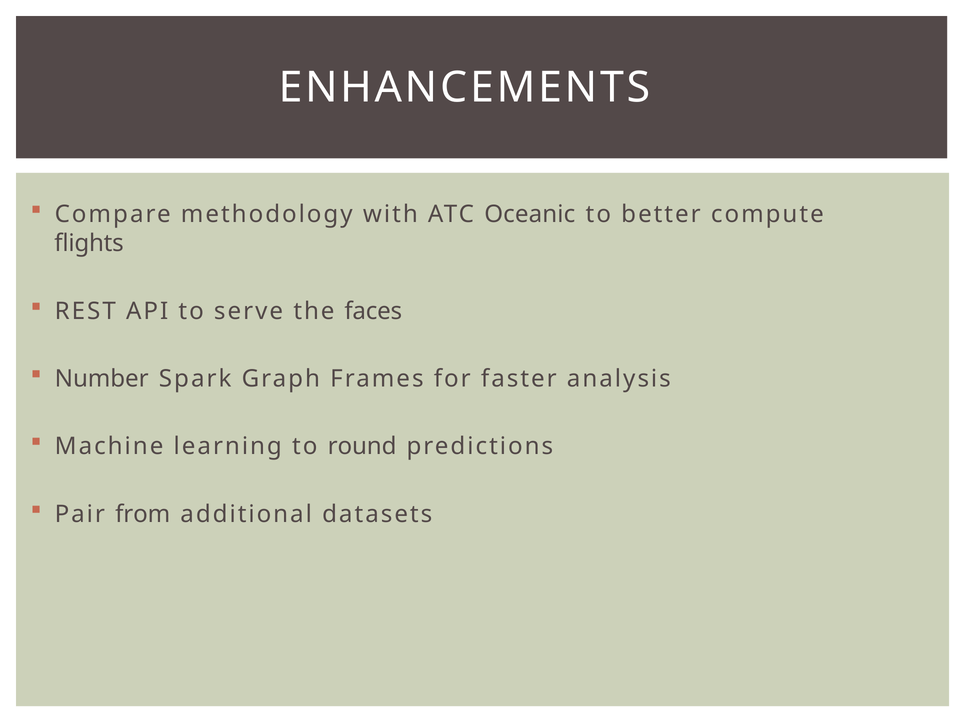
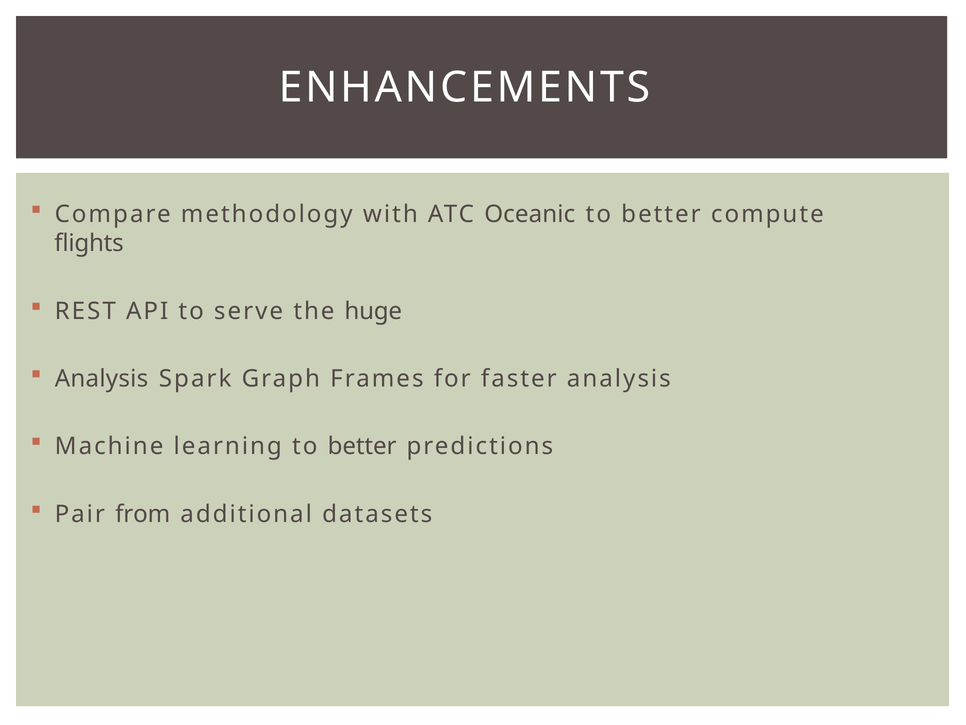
faces: faces -> huge (373, 311)
Number: Number -> Analysis (102, 378)
learning to round: round -> better (362, 446)
